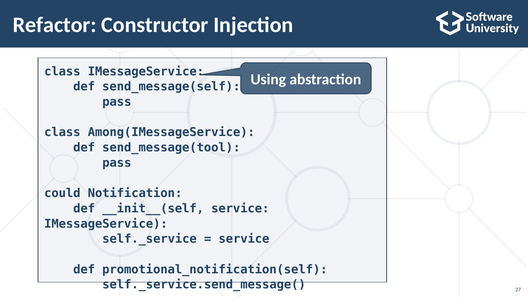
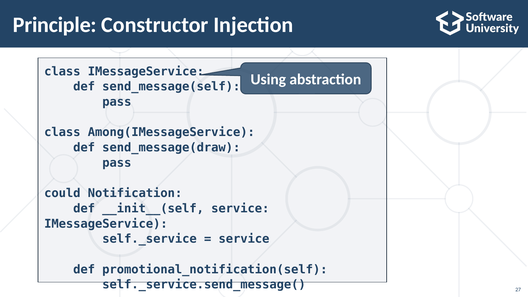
Refactor: Refactor -> Principle (55, 25)
send_message(tool: send_message(tool -> send_message(draw (171, 148)
